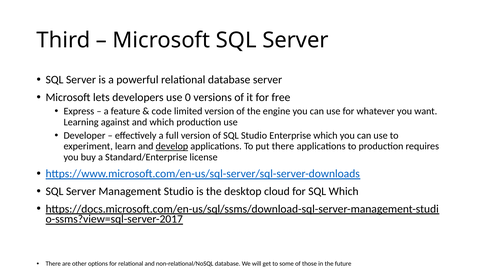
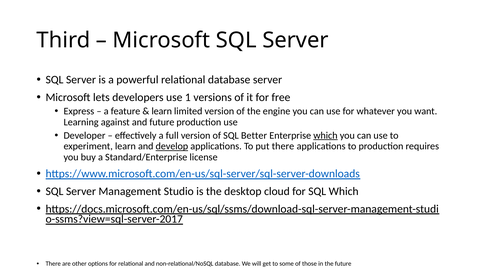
0: 0 -> 1 (188, 97)
code: code -> learn (162, 111)
and which: which -> future (162, 122)
SQL Studio: Studio -> Better (254, 135)
which underline: none -> present (325, 135)
